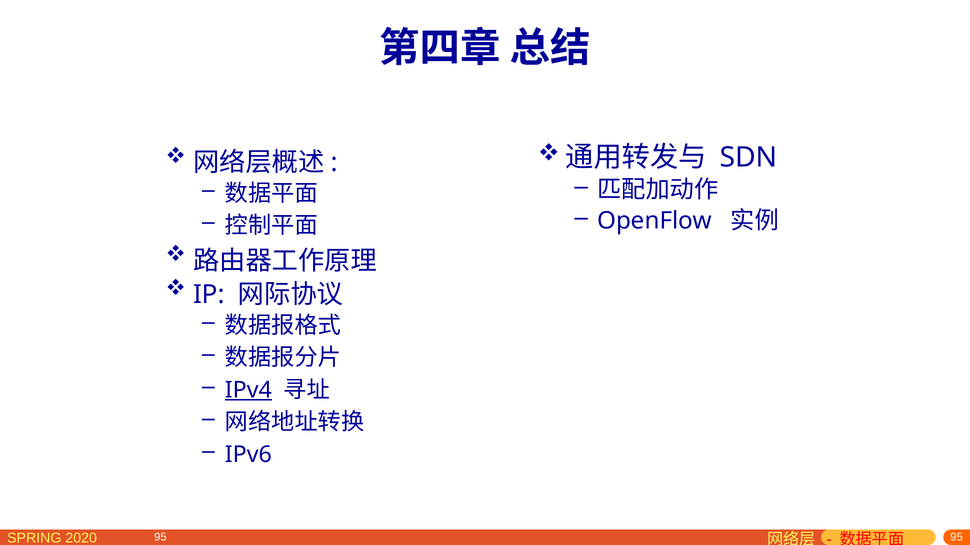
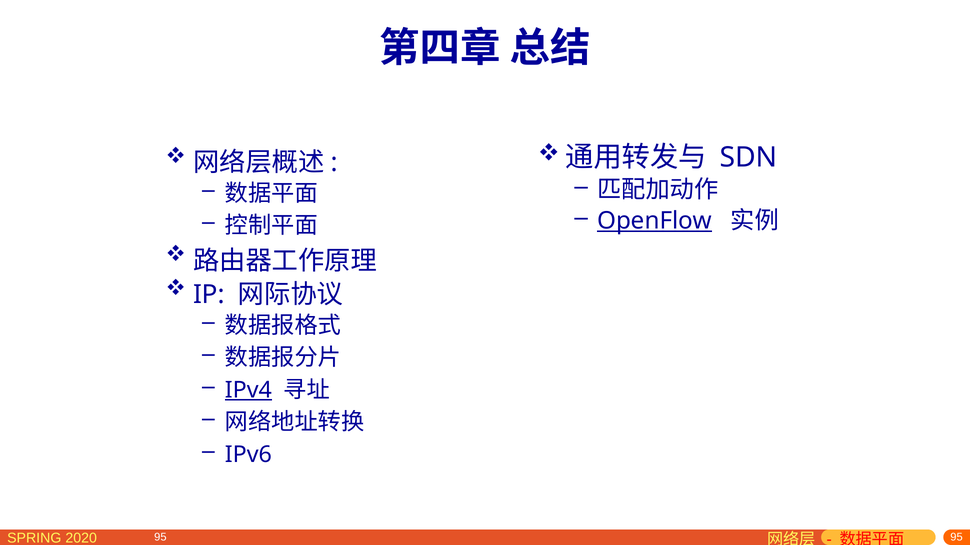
OpenFlow underline: none -> present (655, 221)
